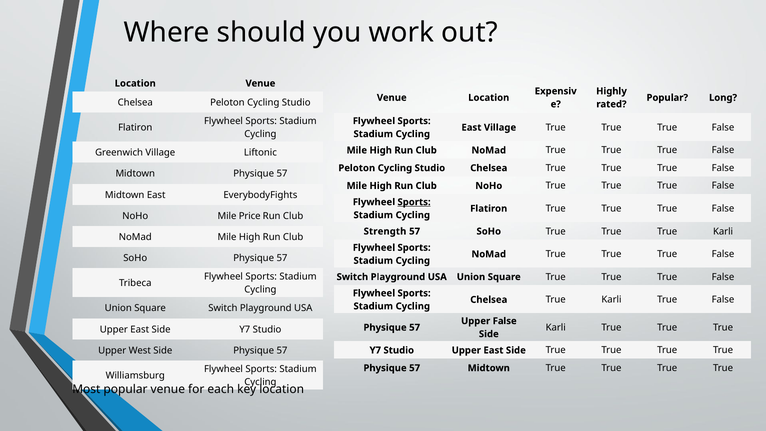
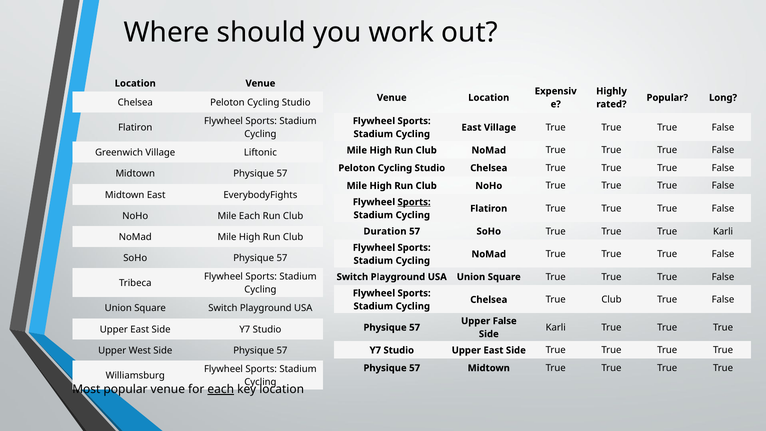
Mile Price: Price -> Each (250, 216)
Strength: Strength -> Duration (385, 231)
Chelsea True Karli: Karli -> Club (612, 300)
each underline: none -> present (221, 389)
